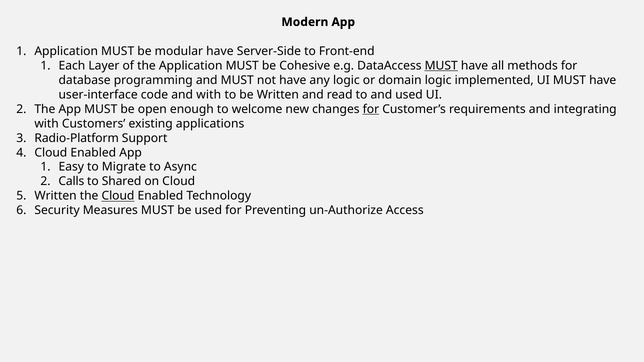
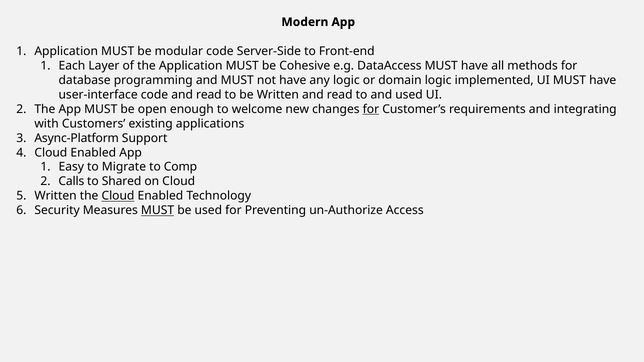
modular have: have -> code (220, 51)
MUST underline: present -> none (441, 66)
code and with: with -> read (209, 95)
Radio-Platform: Radio-Platform -> Async-Platform (77, 138)
Async: Async -> Comp (181, 167)
MUST underline: none -> present (158, 211)
